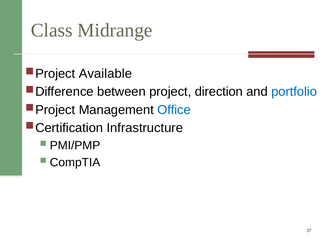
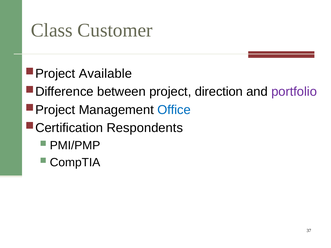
Midrange: Midrange -> Customer (115, 30)
portfolio colour: blue -> purple (294, 92)
Infrastructure: Infrastructure -> Respondents (145, 128)
